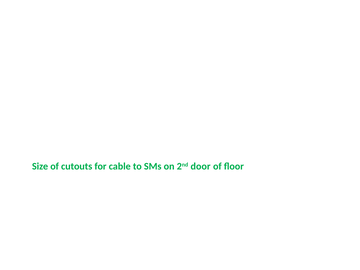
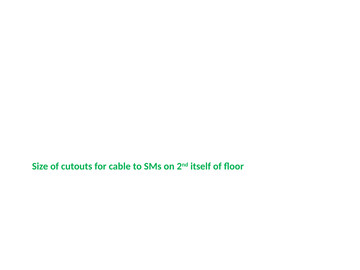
door: door -> itself (201, 166)
